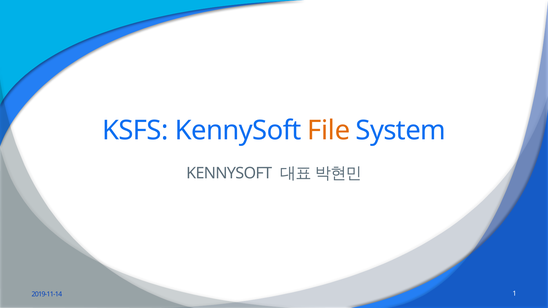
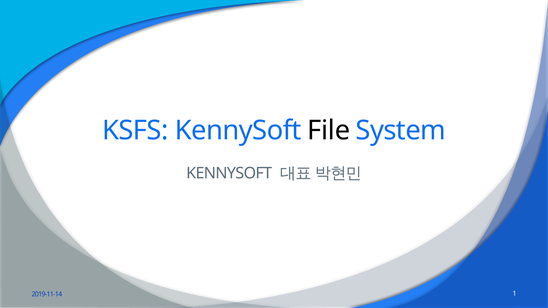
File colour: orange -> black (329, 131)
